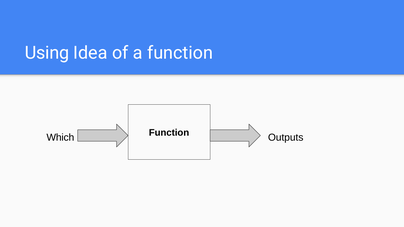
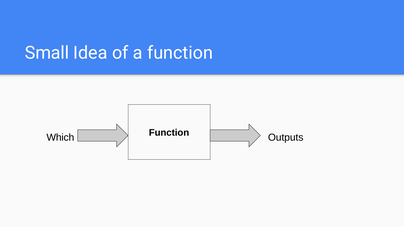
Using: Using -> Small (47, 53)
